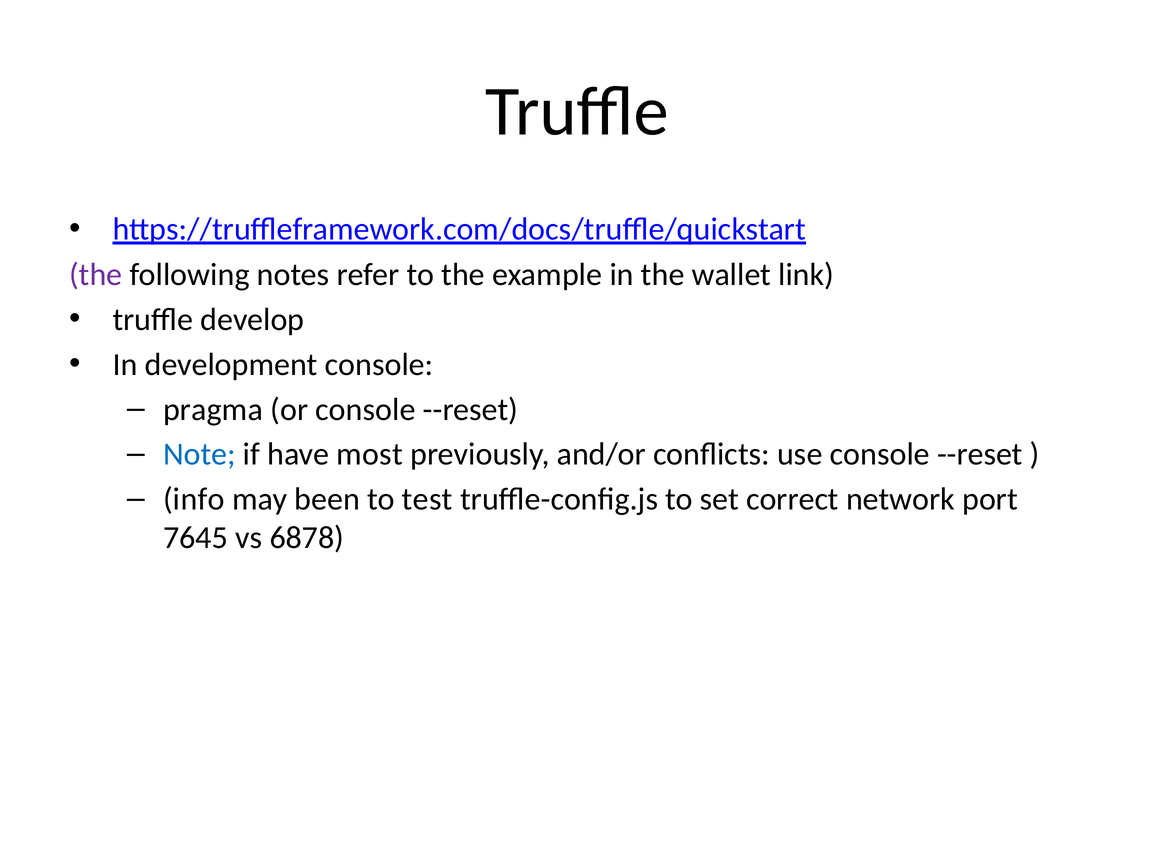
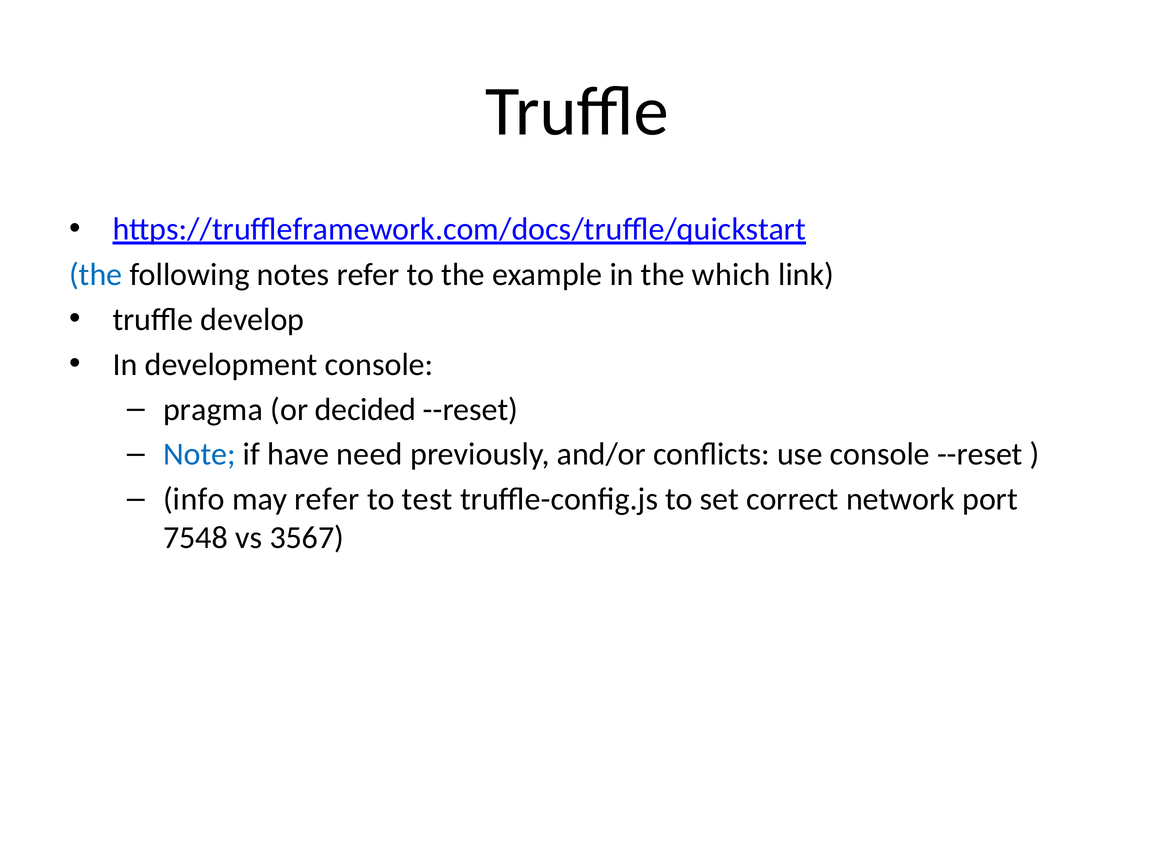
the colour: purple -> blue (96, 275)
wallet: wallet -> which (731, 275)
or console: console -> decided (366, 410)
most: most -> need (370, 455)
may been: been -> refer (327, 500)
7645: 7645 -> 7548 (195, 538)
6878: 6878 -> 3567 (307, 538)
